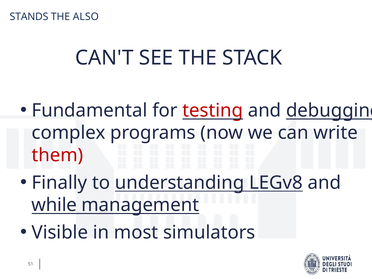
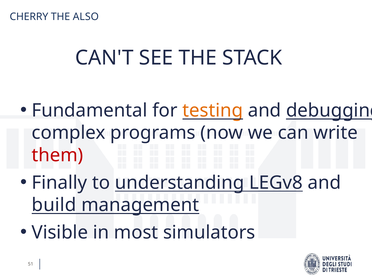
STANDS: STANDS -> CHERRY (29, 17)
testing colour: red -> orange (213, 111)
while: while -> build (54, 205)
